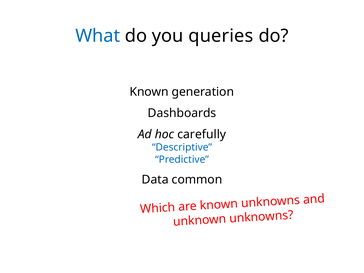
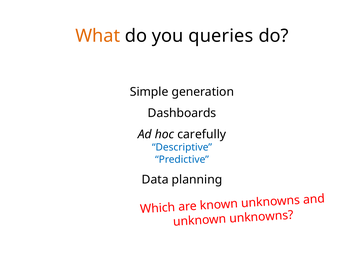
What colour: blue -> orange (98, 36)
Known: Known -> Simple (149, 92)
common: common -> planning (197, 180)
